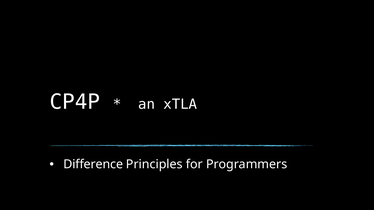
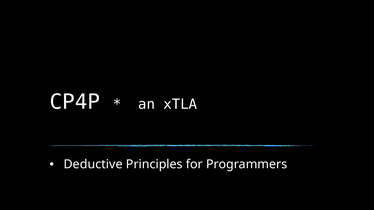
Difference: Difference -> Deductive (93, 165)
